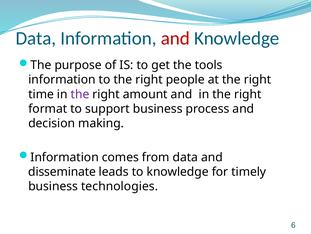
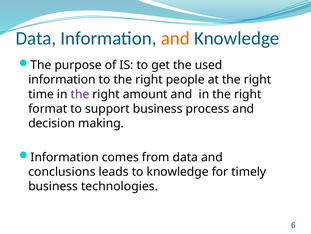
and colour: red -> orange (175, 38)
tools: tools -> used (209, 65)
disseminate: disseminate -> conclusions (62, 171)
